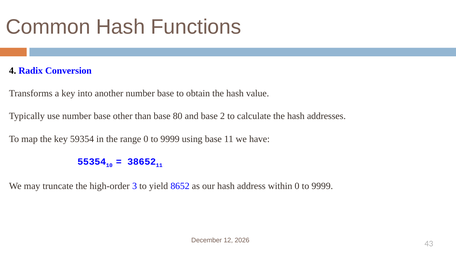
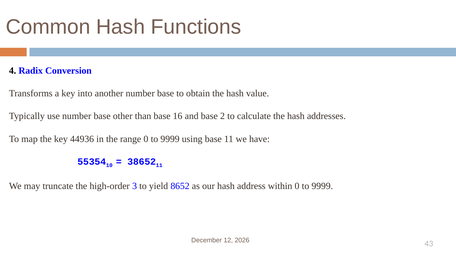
80: 80 -> 16 (178, 116)
59354: 59354 -> 44936 (82, 139)
